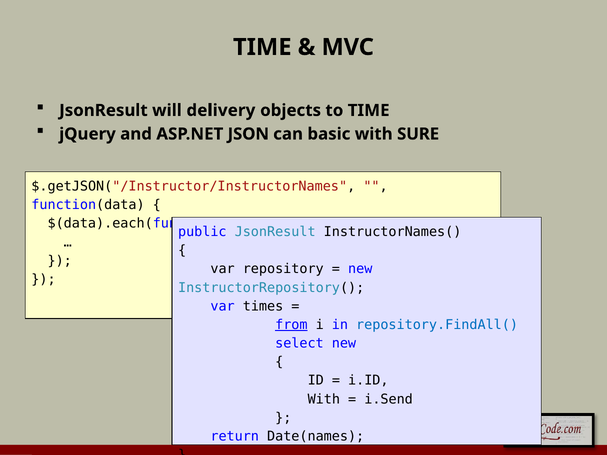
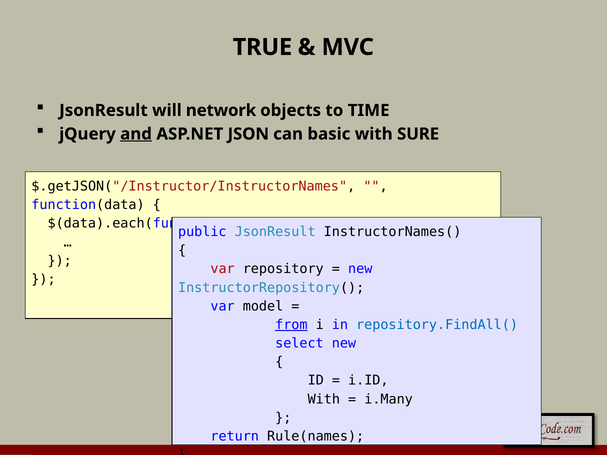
TIME: TIME -> TRUE (262, 47)
delivery: delivery -> network (221, 110)
and underline: none -> present (136, 134)
var colour: black -> red (223, 269)
times: times -> model (263, 306)
i.Send: i.Send -> i.Many (389, 399)
Date(names: Date(names -> Rule(names (316, 437)
